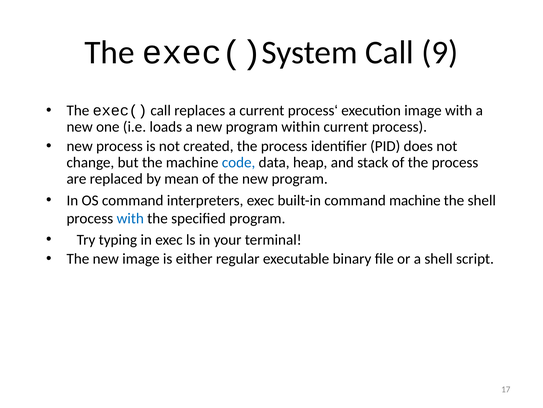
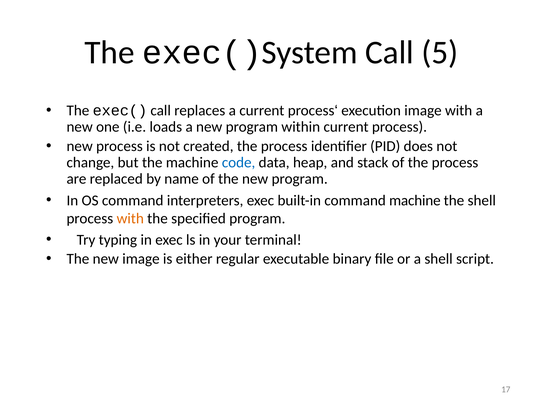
9: 9 -> 5 (440, 53)
mean: mean -> name (182, 179)
with colour: blue -> orange (130, 218)
